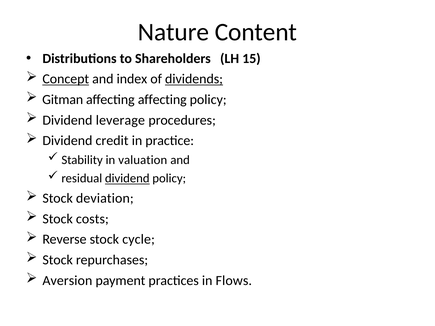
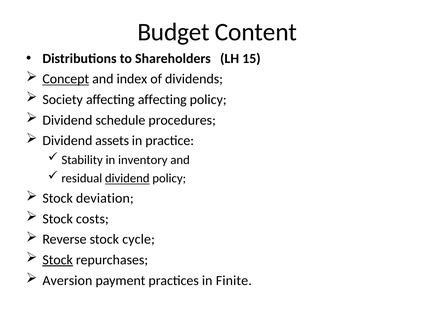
Nature: Nature -> Budget (174, 32)
dividends underline: present -> none (194, 79)
Gitman: Gitman -> Society (63, 100)
leverage: leverage -> schedule (120, 120)
credit: credit -> assets (112, 141)
valuation: valuation -> inventory (143, 160)
Stock underline: none -> present (58, 260)
Flows: Flows -> Finite (234, 281)
